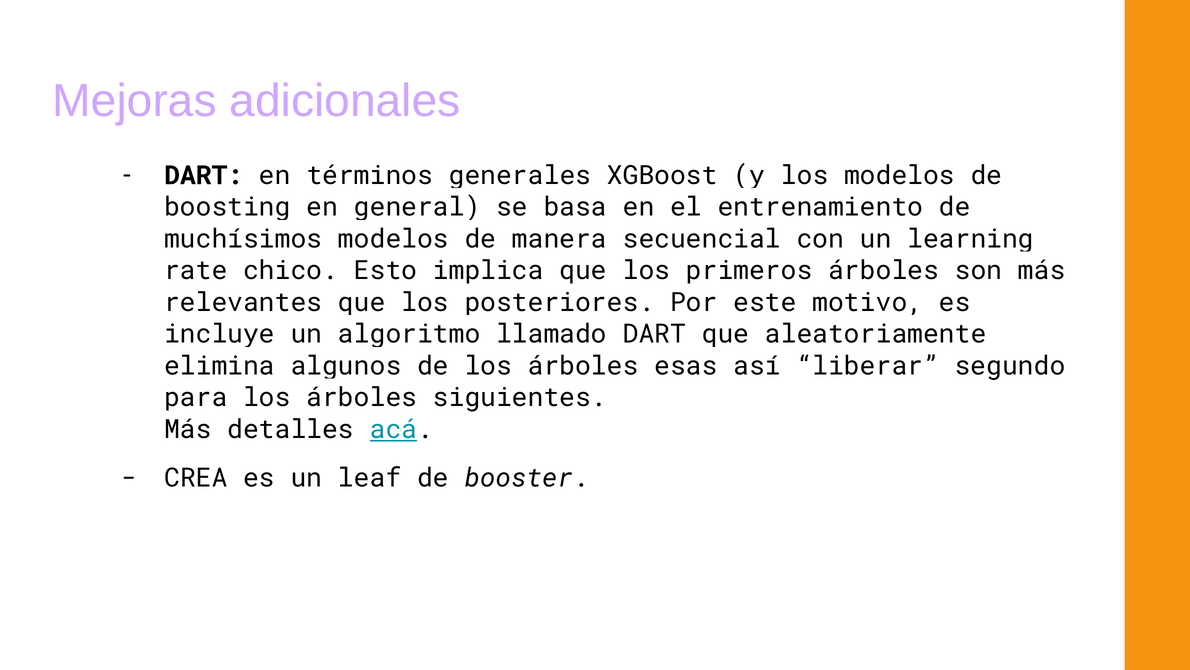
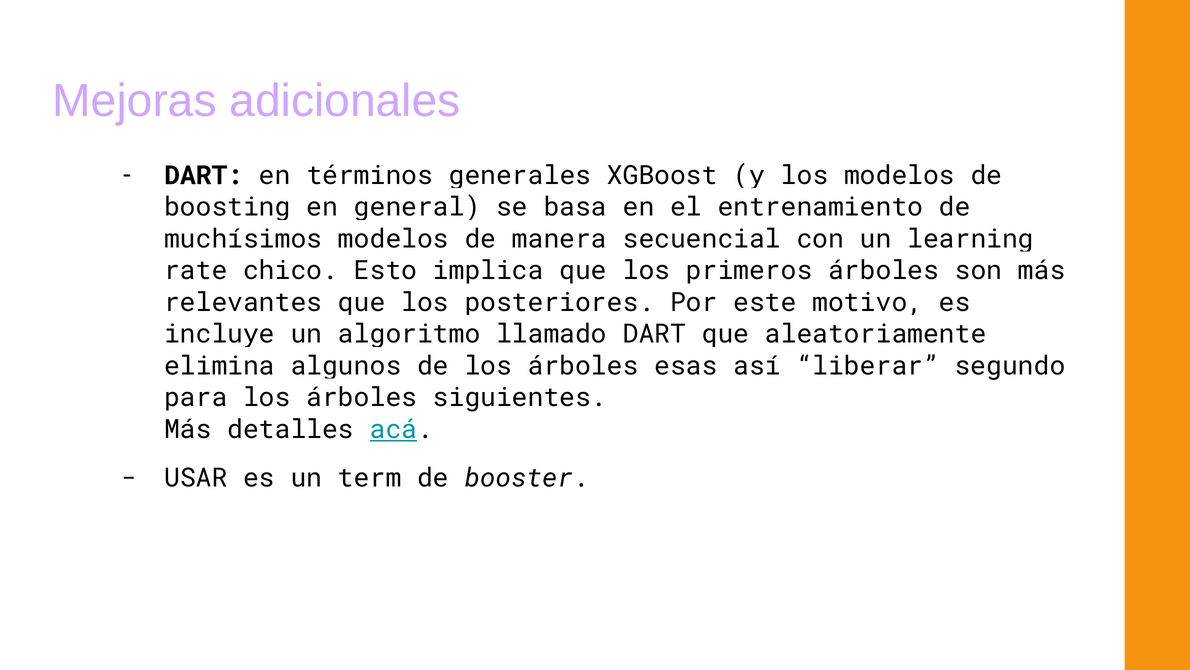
CREA: CREA -> USAR (196, 478)
leaf: leaf -> term (370, 478)
